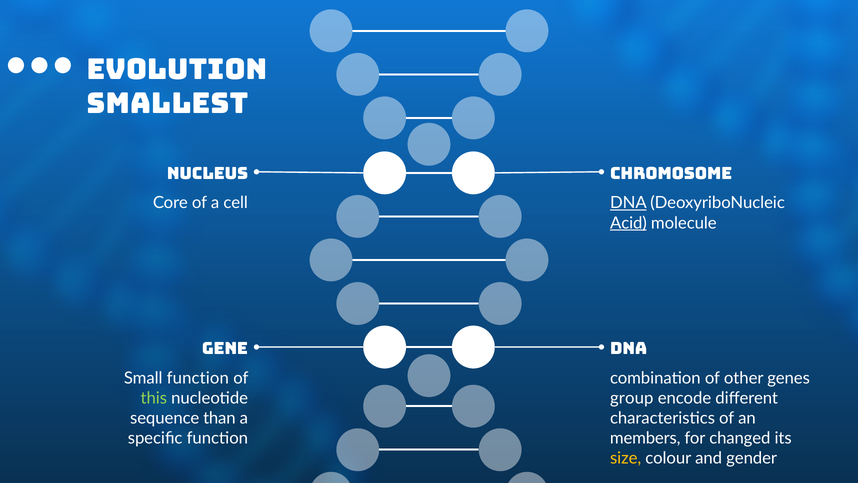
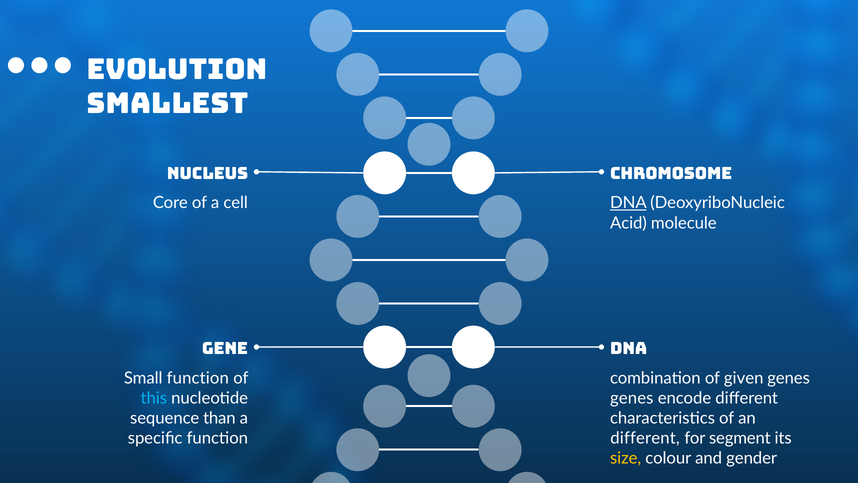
Acid underline: present -> none (628, 223)
other: other -> given (744, 378)
this colour: light green -> light blue (154, 398)
group: group -> genes (632, 398)
members: members -> different (645, 438)
changed: changed -> segment (740, 438)
